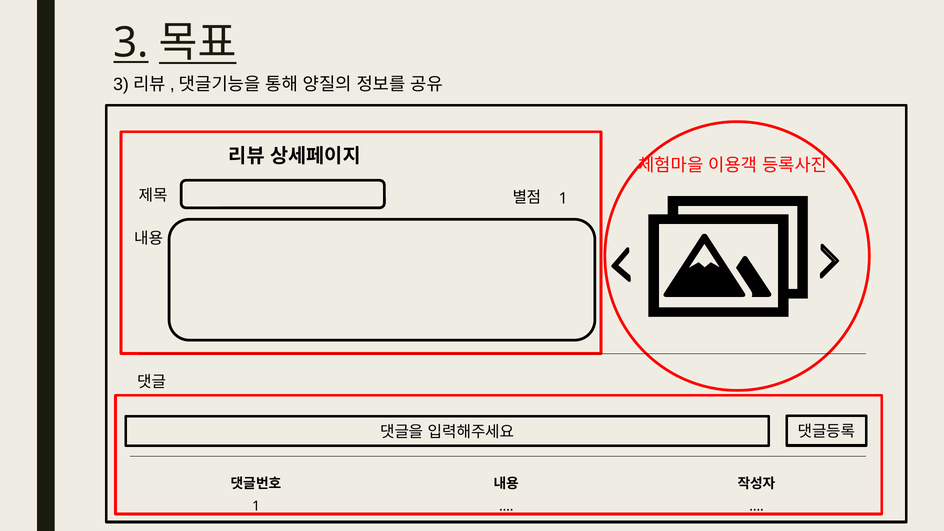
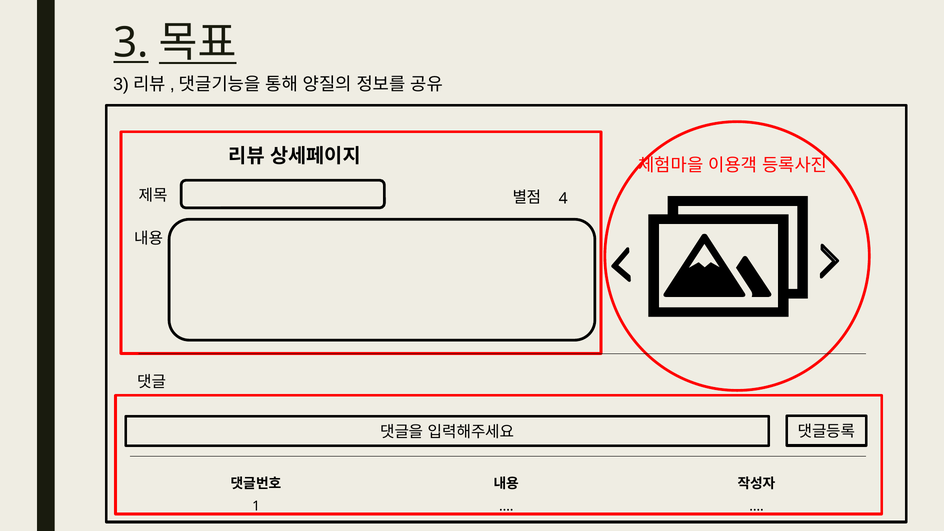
1: 1 -> 4 (563, 198)
